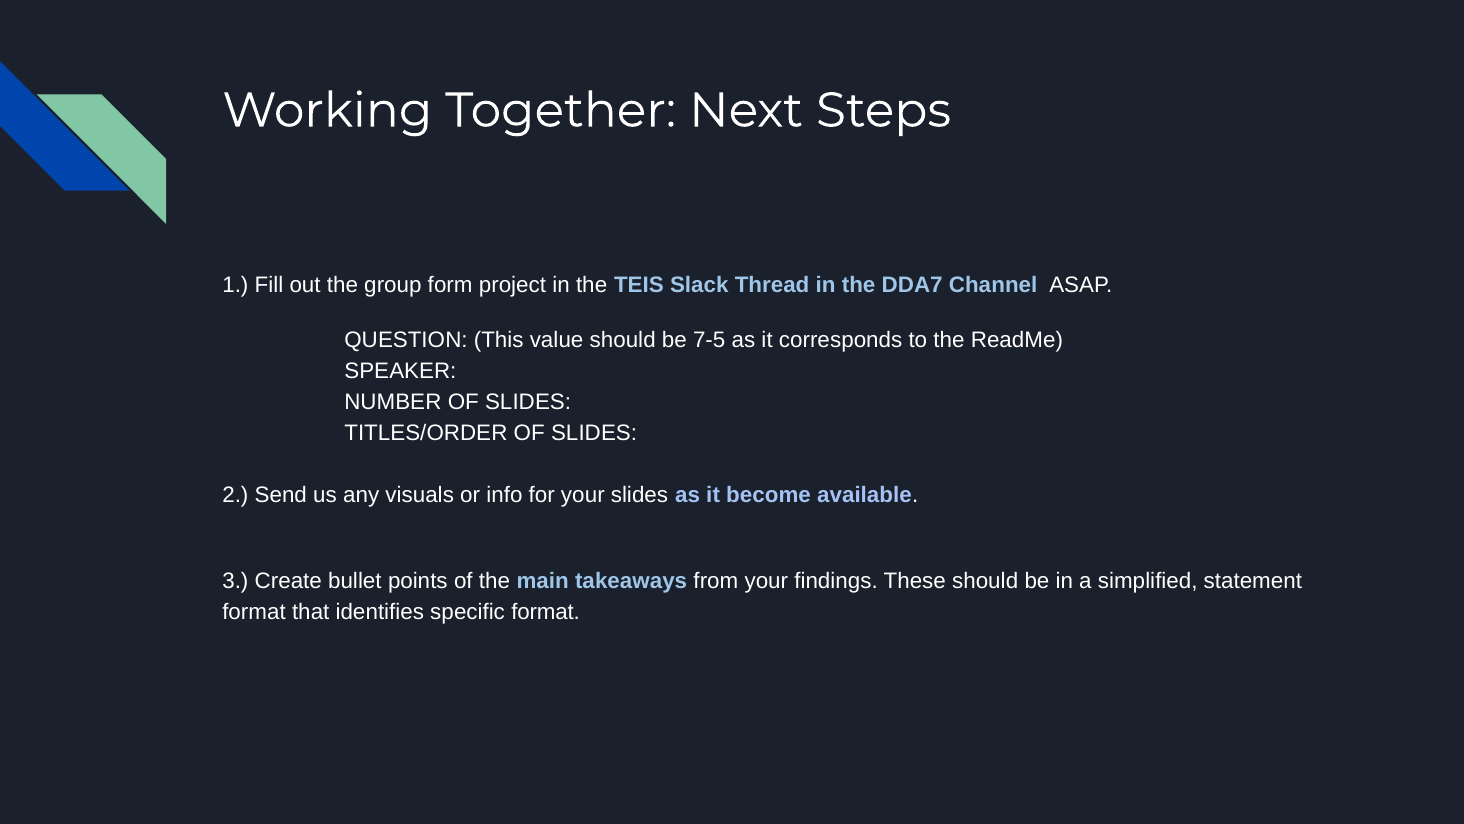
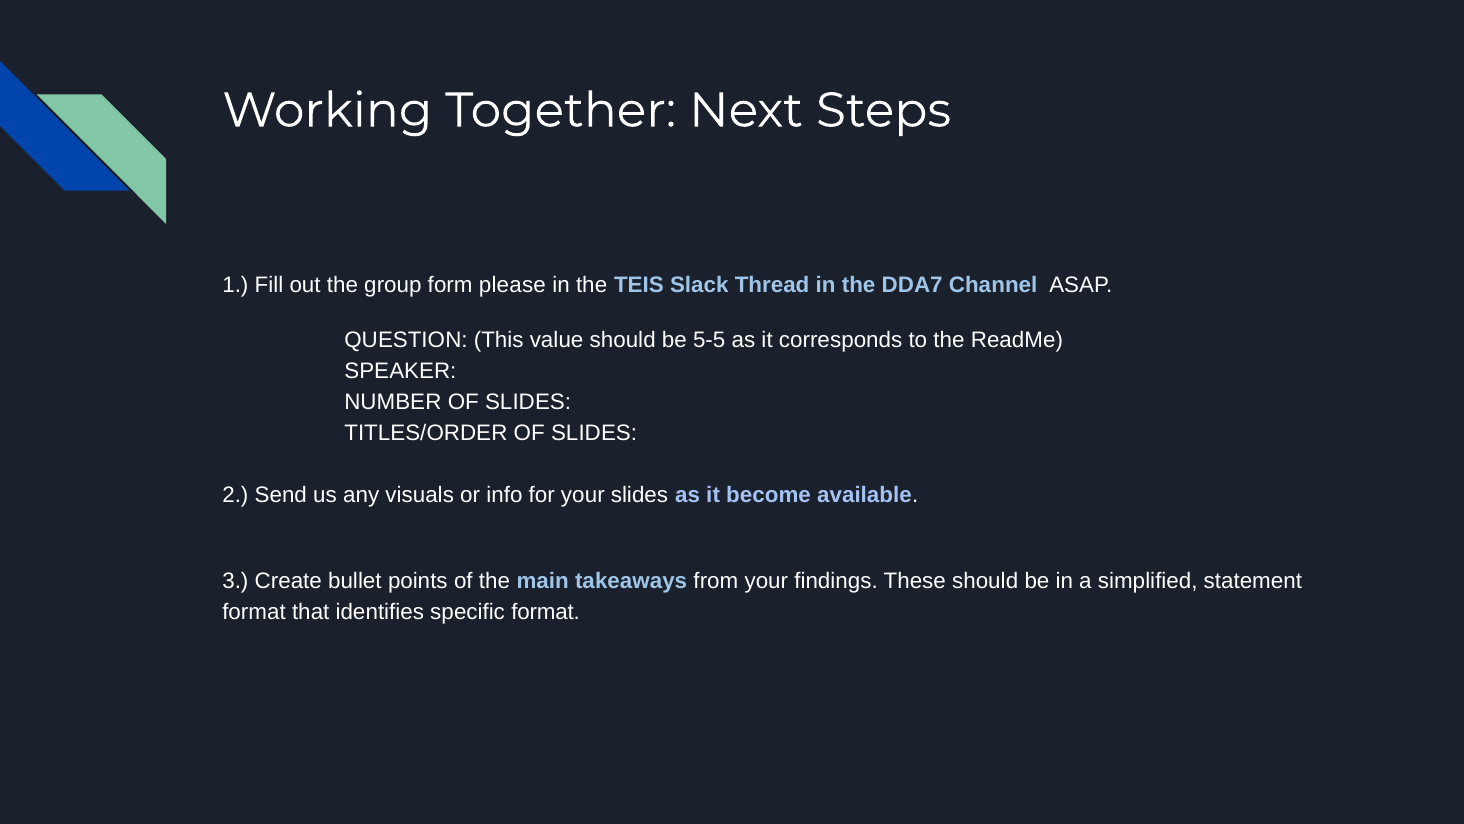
project: project -> please (512, 285)
7-5: 7-5 -> 5-5 (709, 340)
